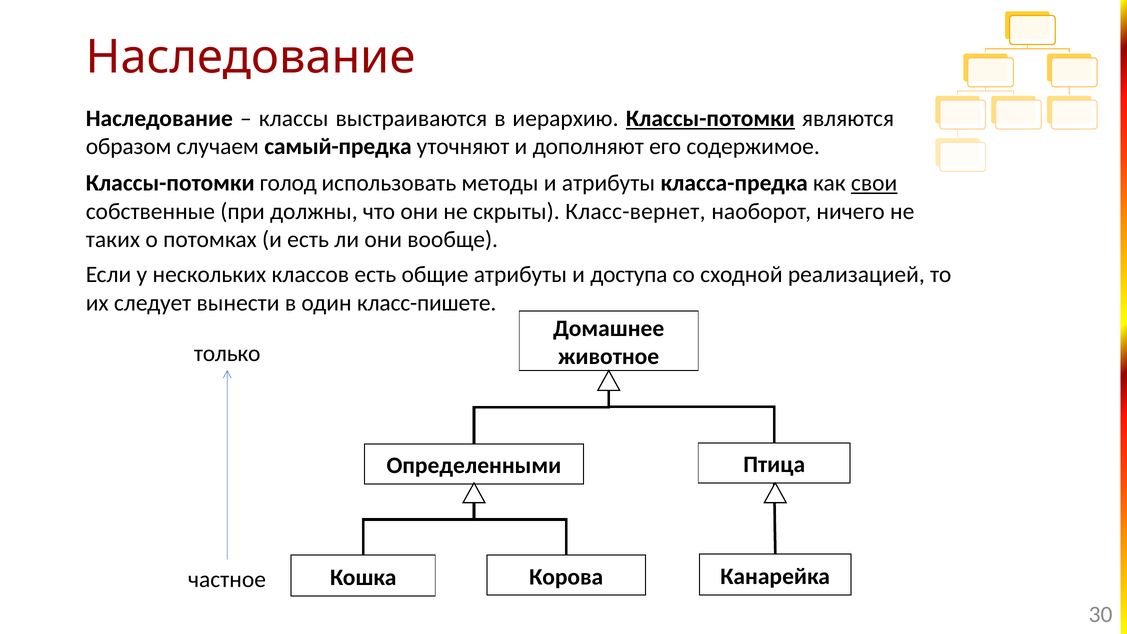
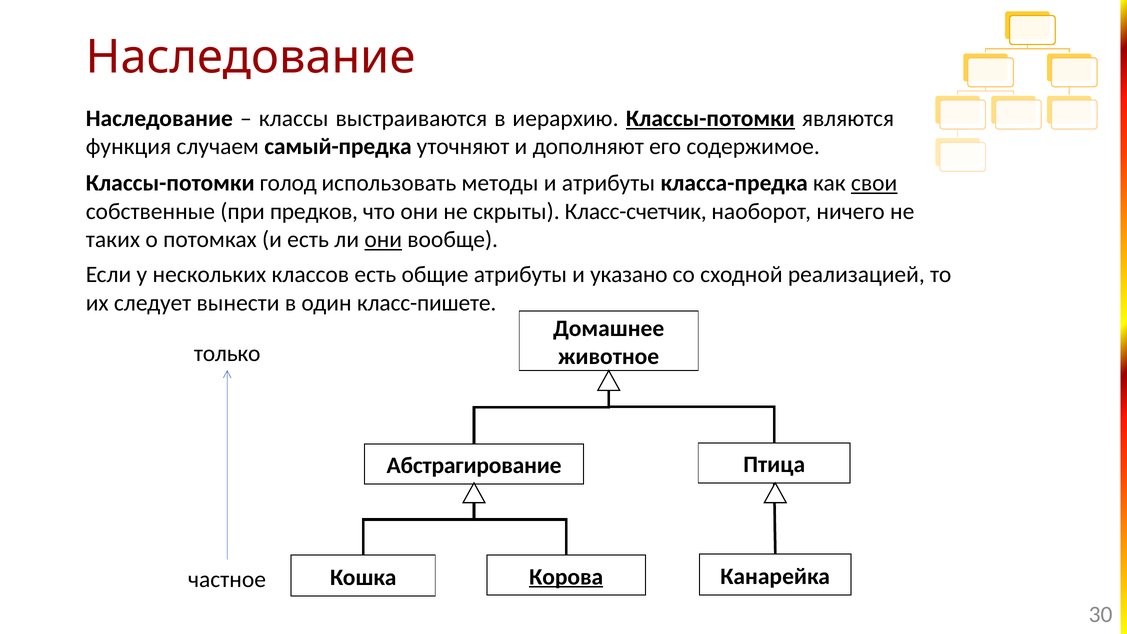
образом: образом -> функция (128, 147)
должны: должны -> предков (314, 211)
Класс-вернет: Класс-вернет -> Класс-счетчик (636, 211)
они underline: none -> present (383, 239)
доступа: доступа -> указано (629, 275)
Определенными: Определенными -> Абстрагирование (474, 466)
Корова underline: none -> present (566, 577)
